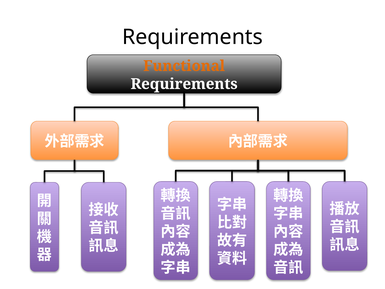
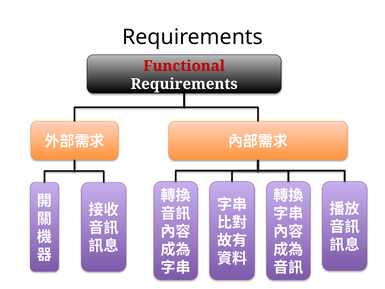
Functional colour: orange -> red (184, 66)
